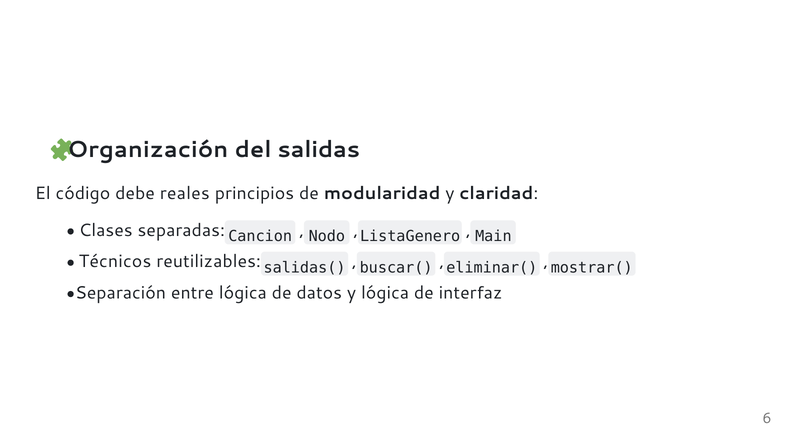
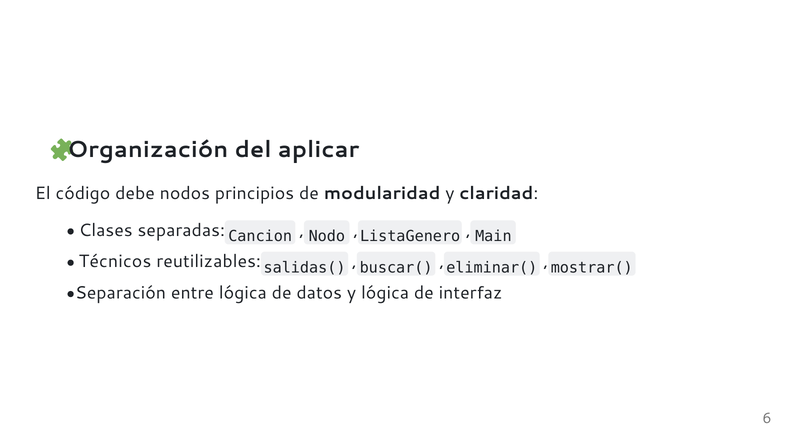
salidas: salidas -> aplicar (319, 150)
reales: reales -> nodos (185, 193)
